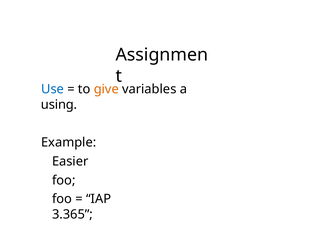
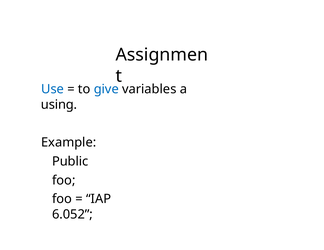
give colour: orange -> blue (106, 89)
Easier: Easier -> Public (70, 162)
3.365: 3.365 -> 6.052 (72, 215)
